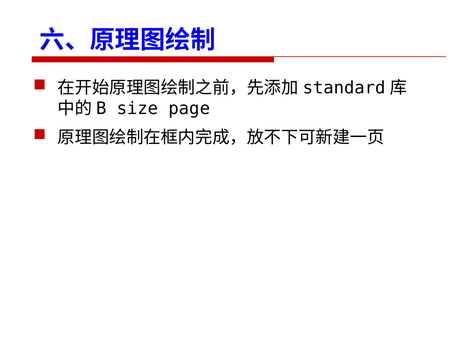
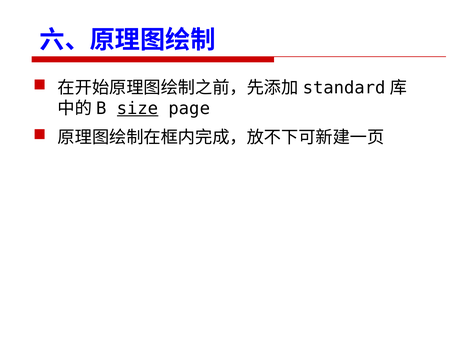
size underline: none -> present (138, 108)
